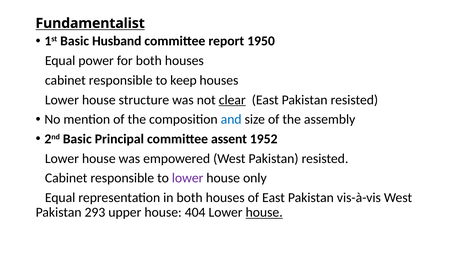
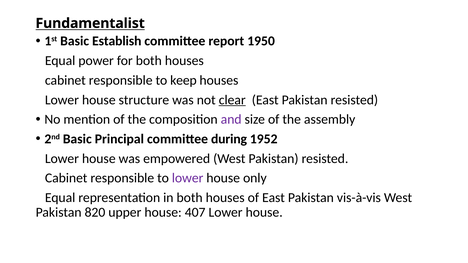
Husband: Husband -> Establish (117, 41)
and colour: blue -> purple (231, 120)
assent: assent -> during (229, 139)
293: 293 -> 820 (95, 213)
404: 404 -> 407 (195, 213)
house underline: present -> none (264, 213)
